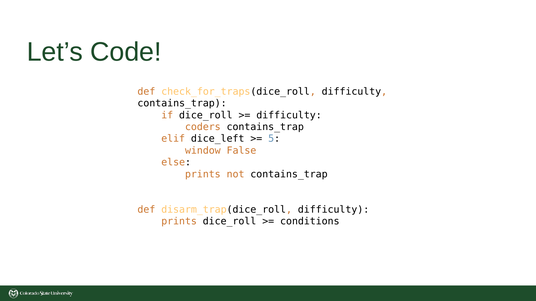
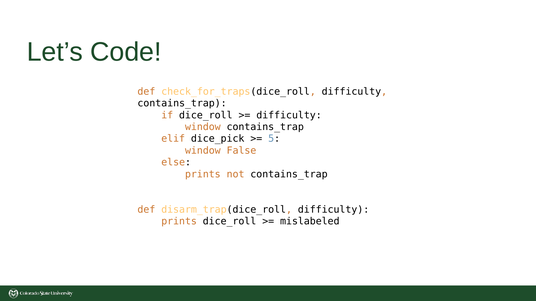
coders: coders -> window (203, 127)
dice_left: dice_left -> dice_pick (218, 139)
conditions: conditions -> mislabeled (310, 222)
